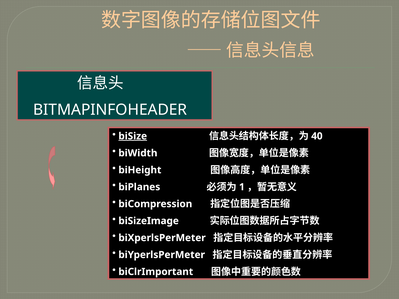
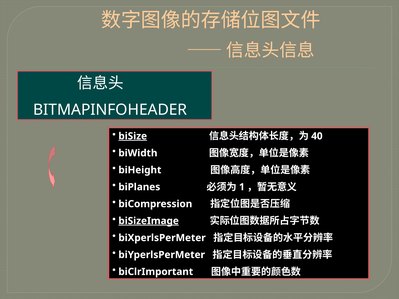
biSizeImage underline: none -> present (149, 221)
